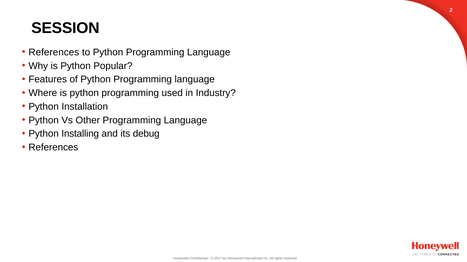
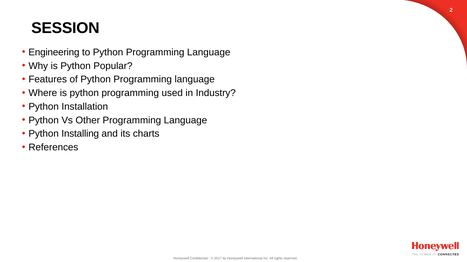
References: References -> Engineering (54, 52)
debug: debug -> charts (146, 134)
